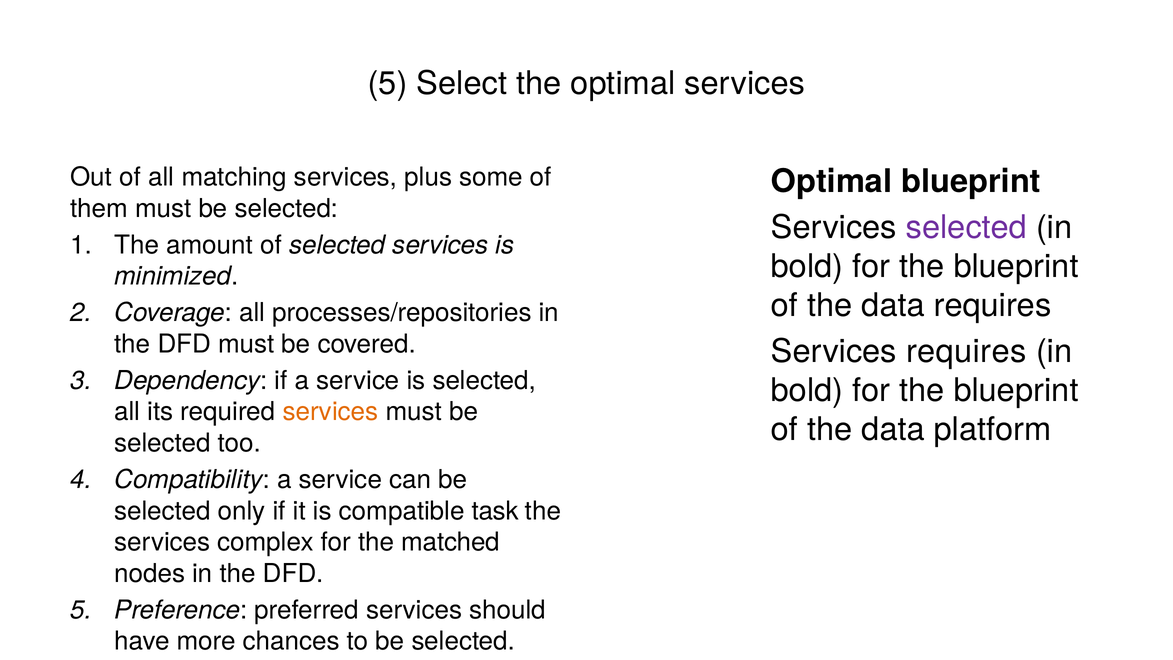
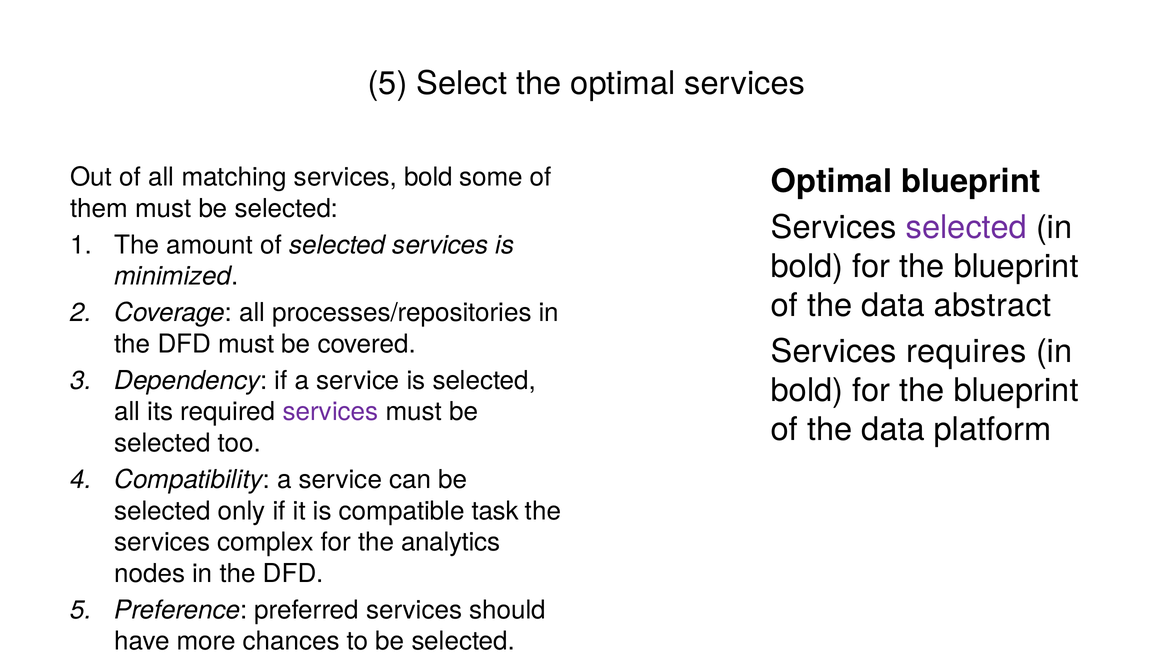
services plus: plus -> bold (428, 177)
data requires: requires -> abstract (992, 306)
services colour: orange -> purple (331, 412)
matched: matched -> analytics (451, 542)
